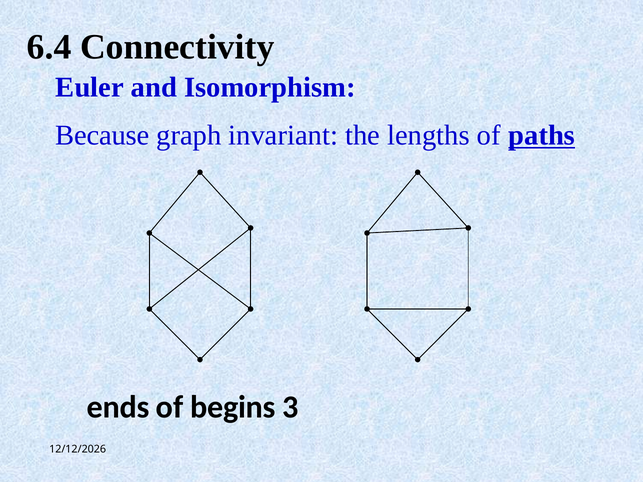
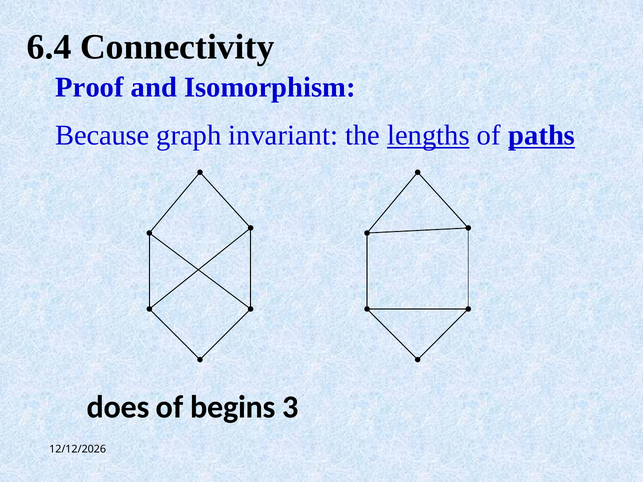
Euler: Euler -> Proof (90, 87)
lengths underline: none -> present (428, 135)
ends: ends -> does (118, 408)
